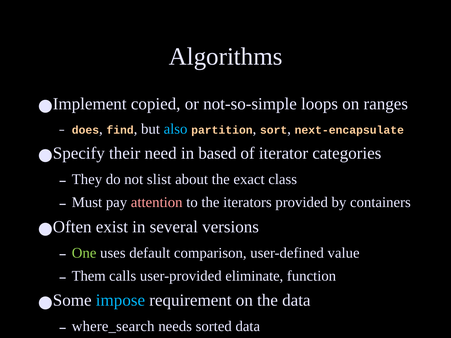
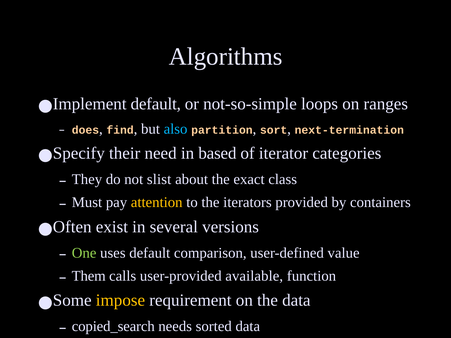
Implement copied: copied -> default (156, 104)
next-encapsulate: next-encapsulate -> next-termination (349, 130)
attention colour: pink -> yellow (157, 203)
eliminate: eliminate -> available (254, 276)
impose colour: light blue -> yellow (120, 300)
where_search: where_search -> copied_search (113, 327)
